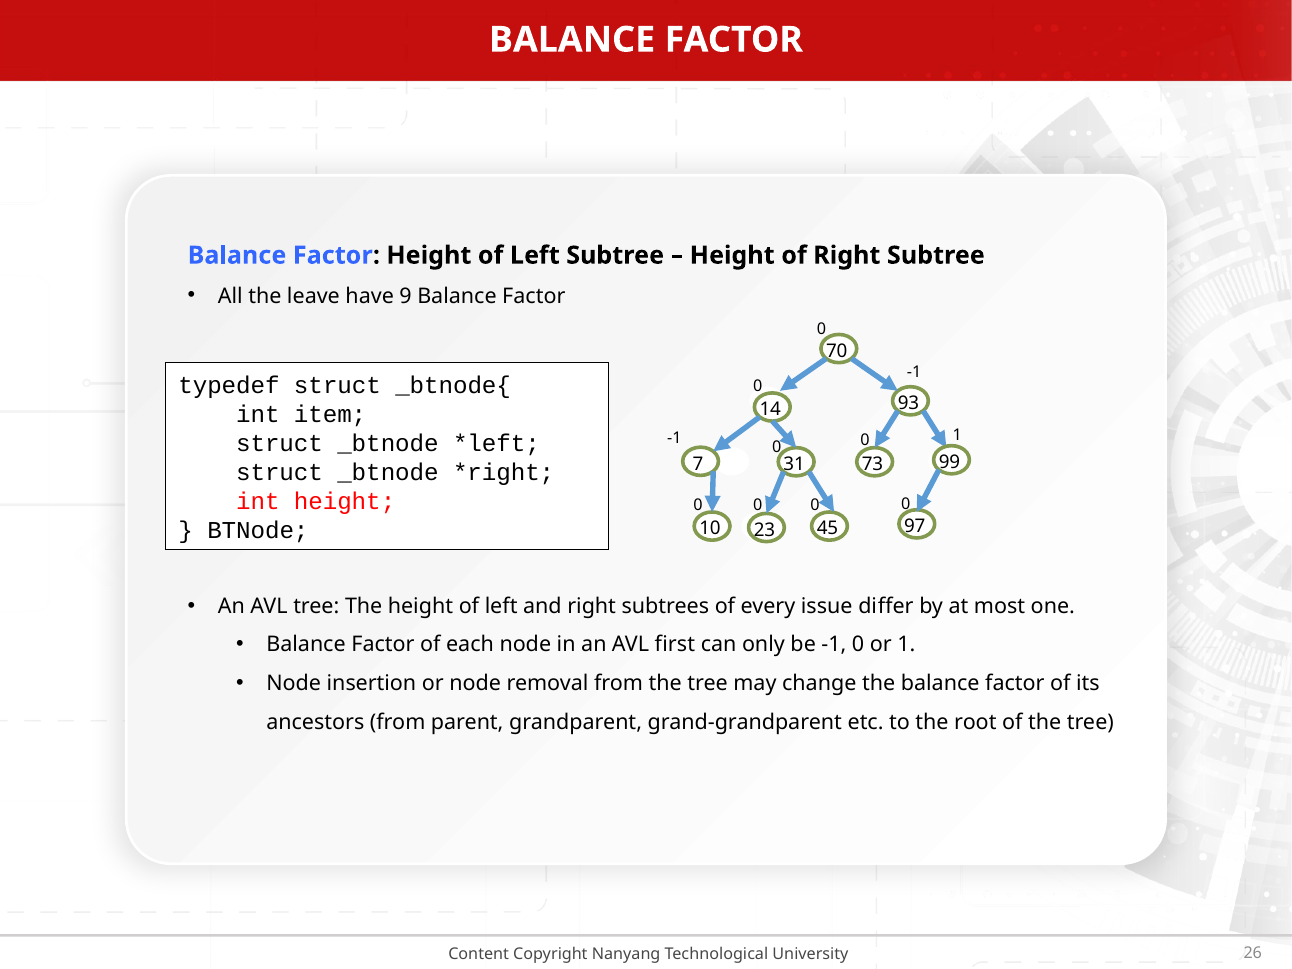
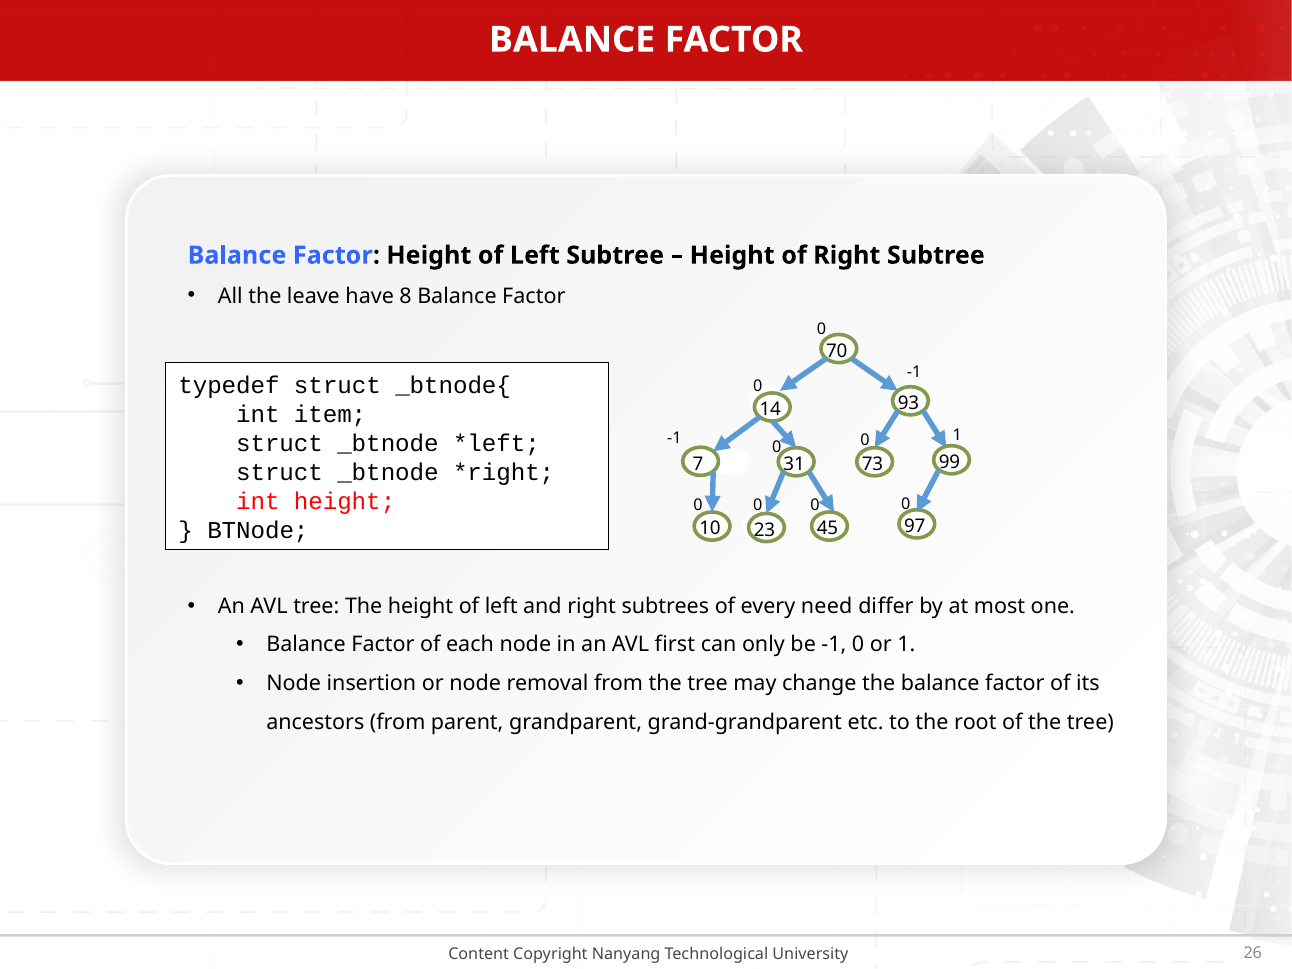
9: 9 -> 8 (406, 296)
issue: issue -> need (827, 606)
